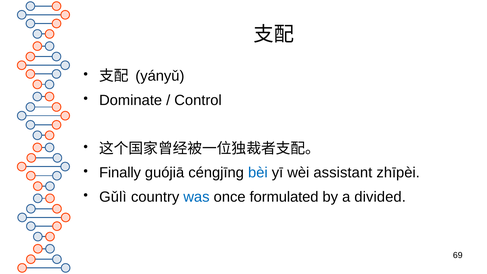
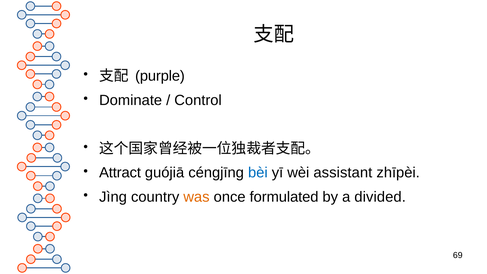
yányǔ: yányǔ -> purple (160, 76)
Finally: Finally -> Attract (120, 173)
Gǔlì: Gǔlì -> Jìng (113, 197)
was colour: blue -> orange (196, 197)
